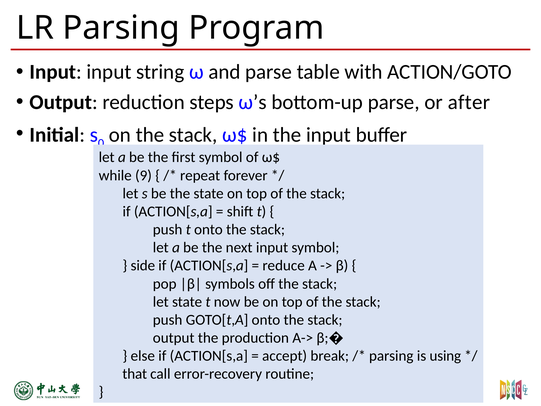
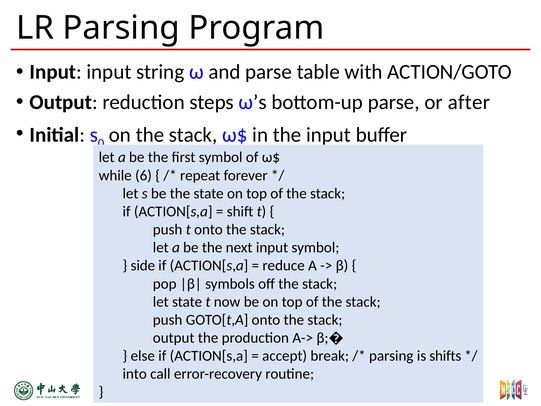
9: 9 -> 6 (143, 175)
using: using -> shifts (445, 356)
that: that -> into (135, 374)
